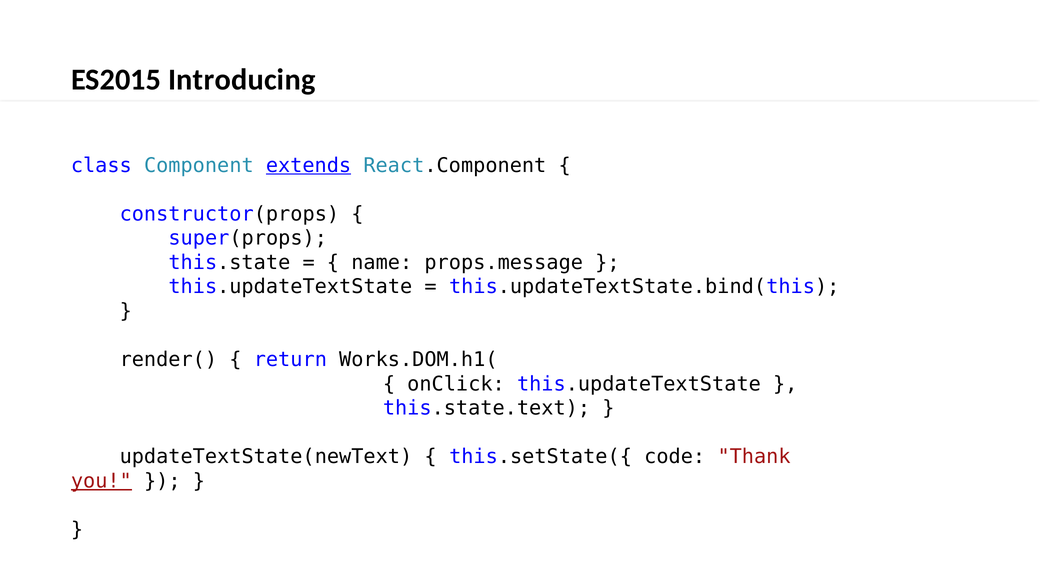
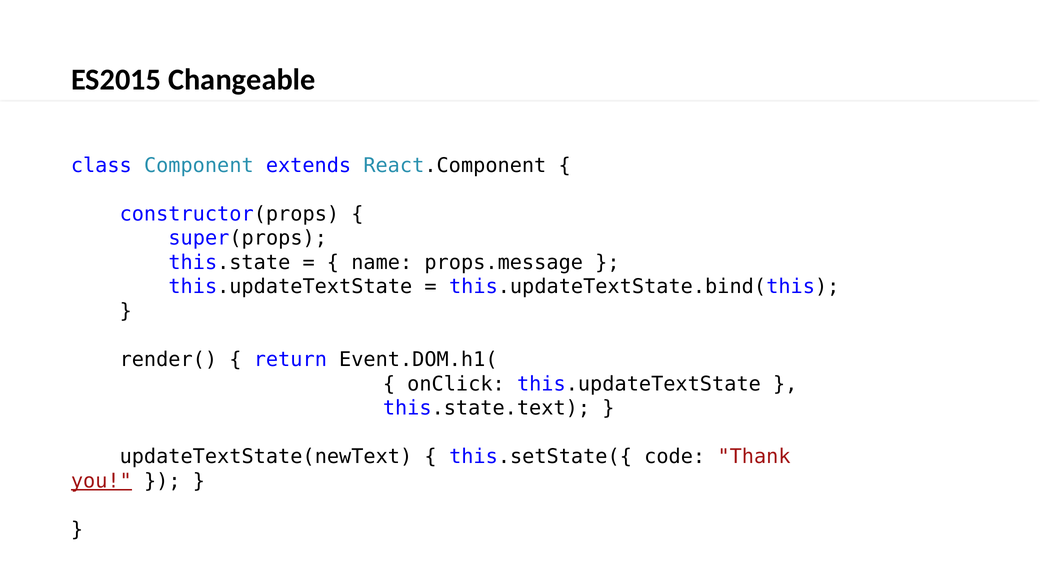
Introducing: Introducing -> Changeable (242, 80)
extends underline: present -> none (309, 165)
Works.DOM.h1(: Works.DOM.h1( -> Event.DOM.h1( (418, 360)
